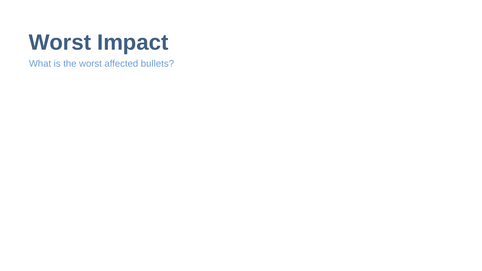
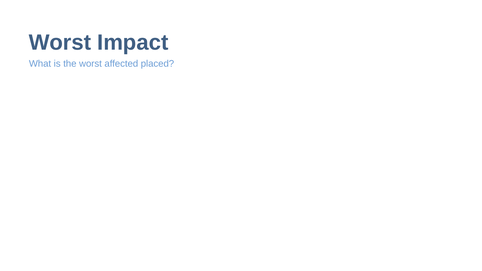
bullets: bullets -> placed (157, 64)
